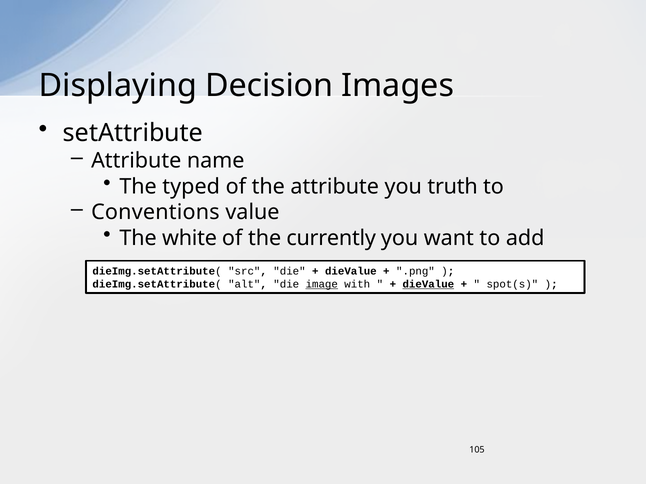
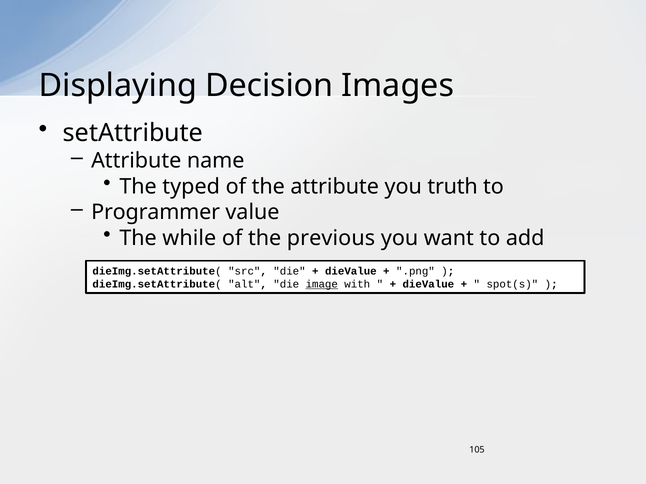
Conventions: Conventions -> Programmer (156, 213)
white: white -> while (189, 238)
currently: currently -> previous (331, 238)
dieValue underline: present -> none (428, 284)
